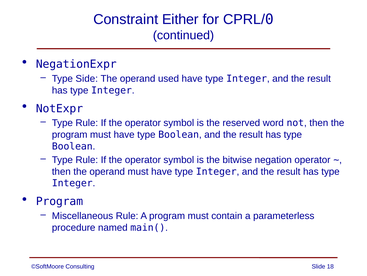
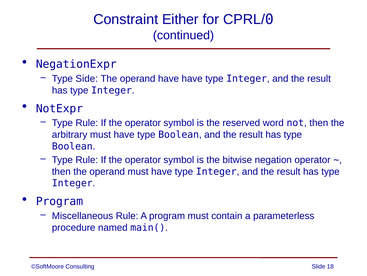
operand used: used -> have (168, 78)
program: program -> arbitrary (70, 134)
